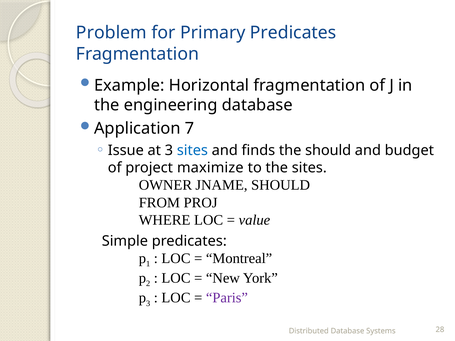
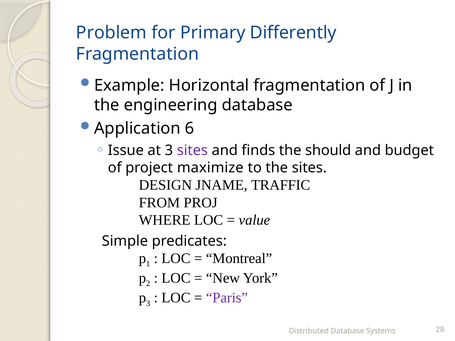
Primary Predicates: Predicates -> Differently (293, 33)
7: 7 -> 6 (190, 129)
sites colour: blue -> purple (192, 150)
OWNER: OWNER -> DESIGN (165, 185)
JNAME SHOULD: SHOULD -> TRAFFIC (281, 185)
